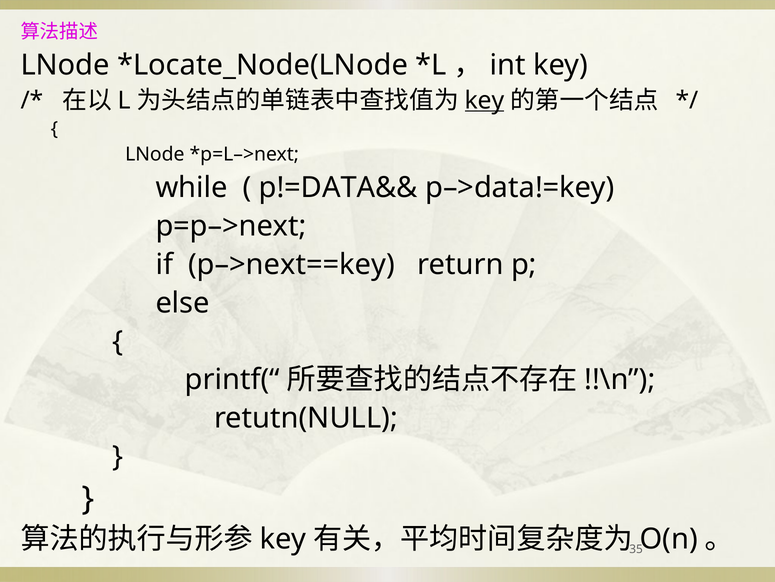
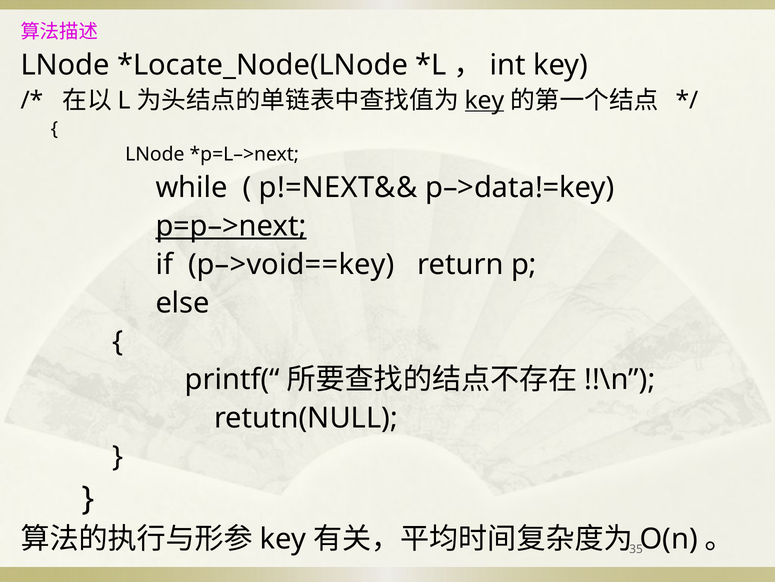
p!=DATA&&: p!=DATA&& -> p!=NEXT&& (338, 187)
p=p–>next underline: none -> present (231, 226)
p–>next==key: p–>next==key -> p–>void==key (291, 264)
